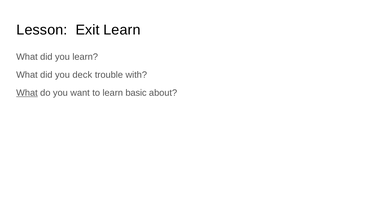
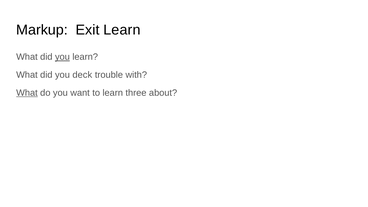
Lesson: Lesson -> Markup (42, 30)
you underline: none -> present (62, 57)
basic: basic -> three (136, 93)
